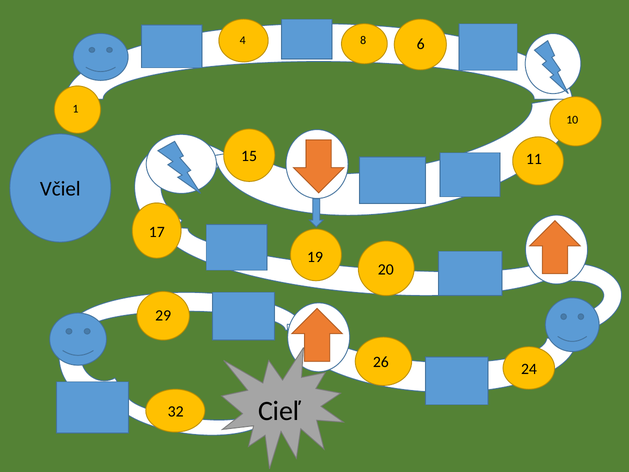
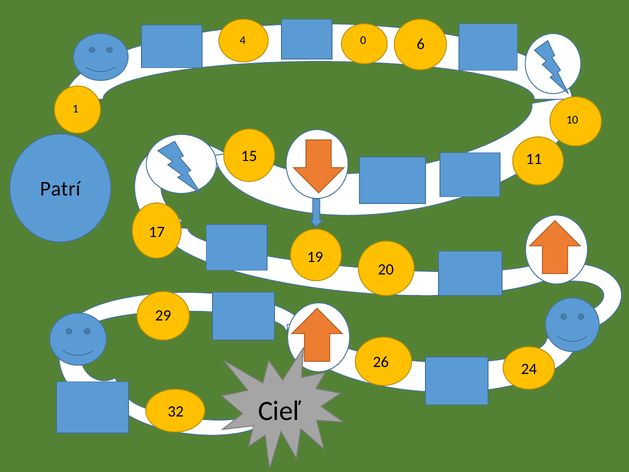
8: 8 -> 0 (363, 40)
Včiel: Včiel -> Patrí (60, 189)
